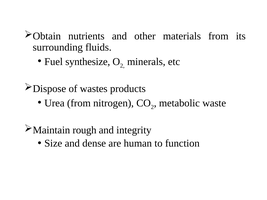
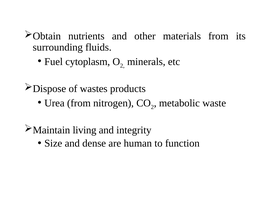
synthesize: synthesize -> cytoplasm (88, 62)
rough: rough -> living (85, 130)
